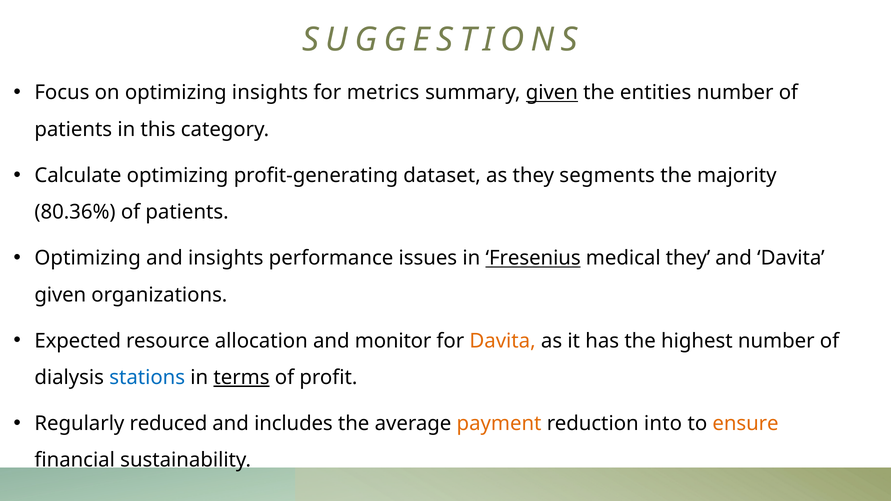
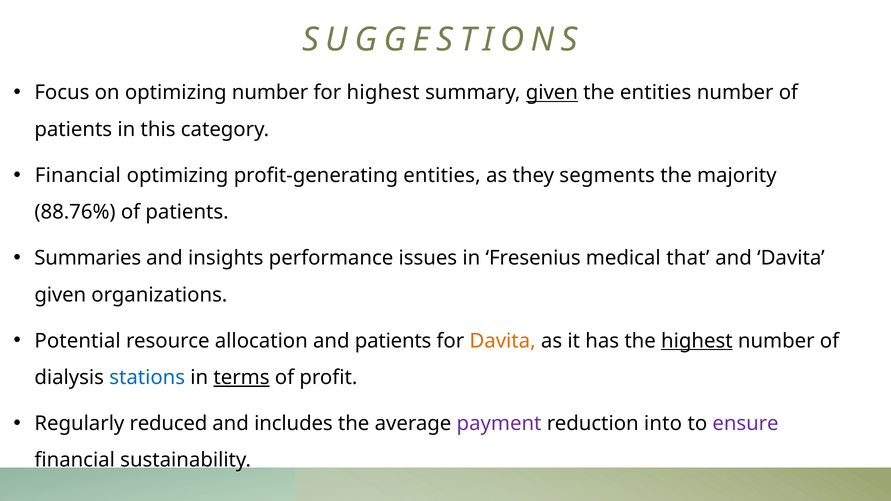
optimizing insights: insights -> number (270, 93)
for metrics: metrics -> highest (383, 93)
Calculate: Calculate -> Financial (78, 175)
profit-generating dataset: dataset -> entities (442, 175)
80.36%: 80.36% -> 88.76% (75, 212)
Optimizing: Optimizing -> Summaries (88, 258)
Fresenius underline: present -> none (533, 258)
medical they: they -> that (688, 258)
Expected: Expected -> Potential (78, 341)
and monitor: monitor -> patients (393, 341)
highest underline: none -> present (697, 341)
payment colour: orange -> purple (499, 424)
ensure colour: orange -> purple (745, 424)
